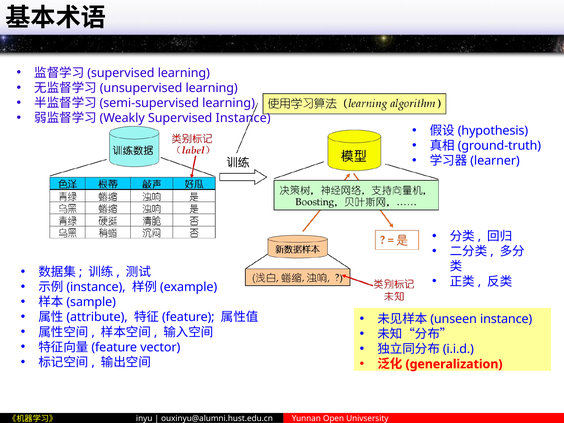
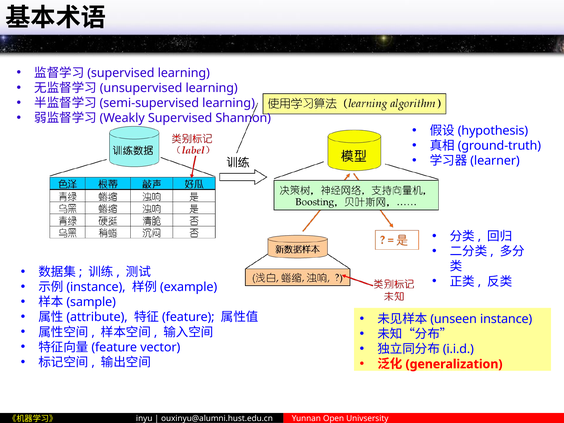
Supervised Instance: Instance -> Shannon (243, 118)
